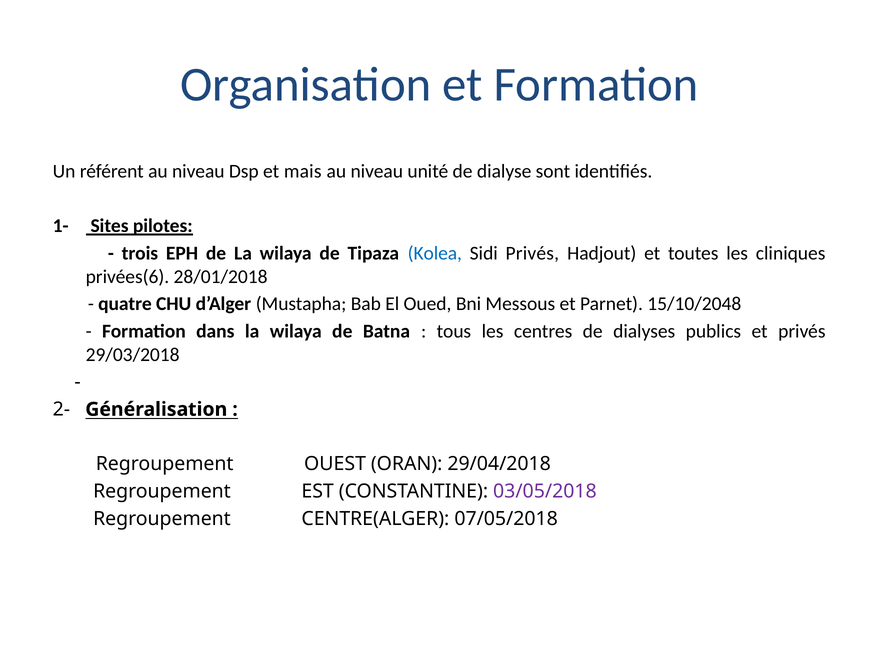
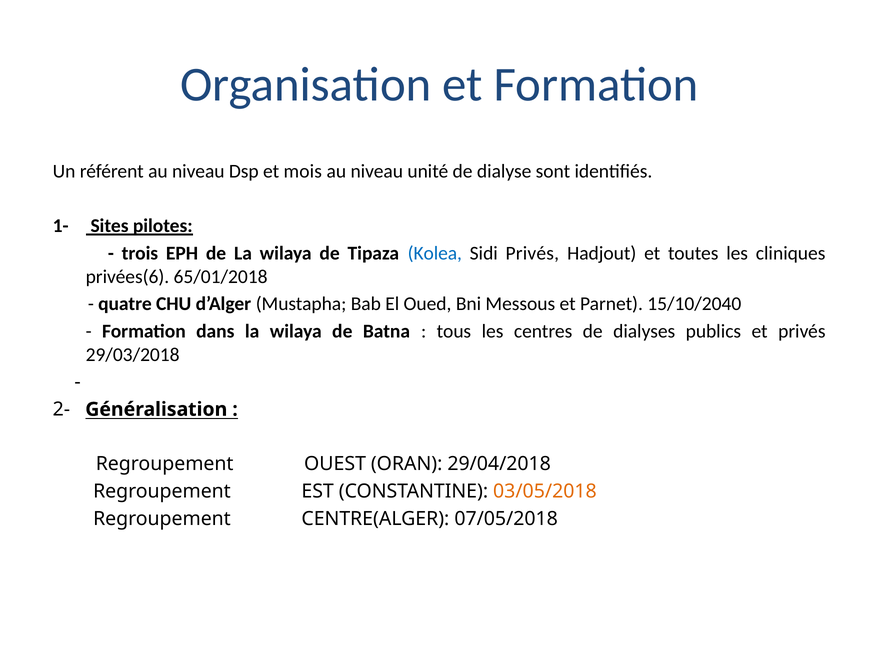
mais: mais -> mois (303, 171)
28/01/2018: 28/01/2018 -> 65/01/2018 (221, 277)
15/10/2048: 15/10/2048 -> 15/10/2040 (694, 304)
03/05/2018 colour: purple -> orange (545, 492)
